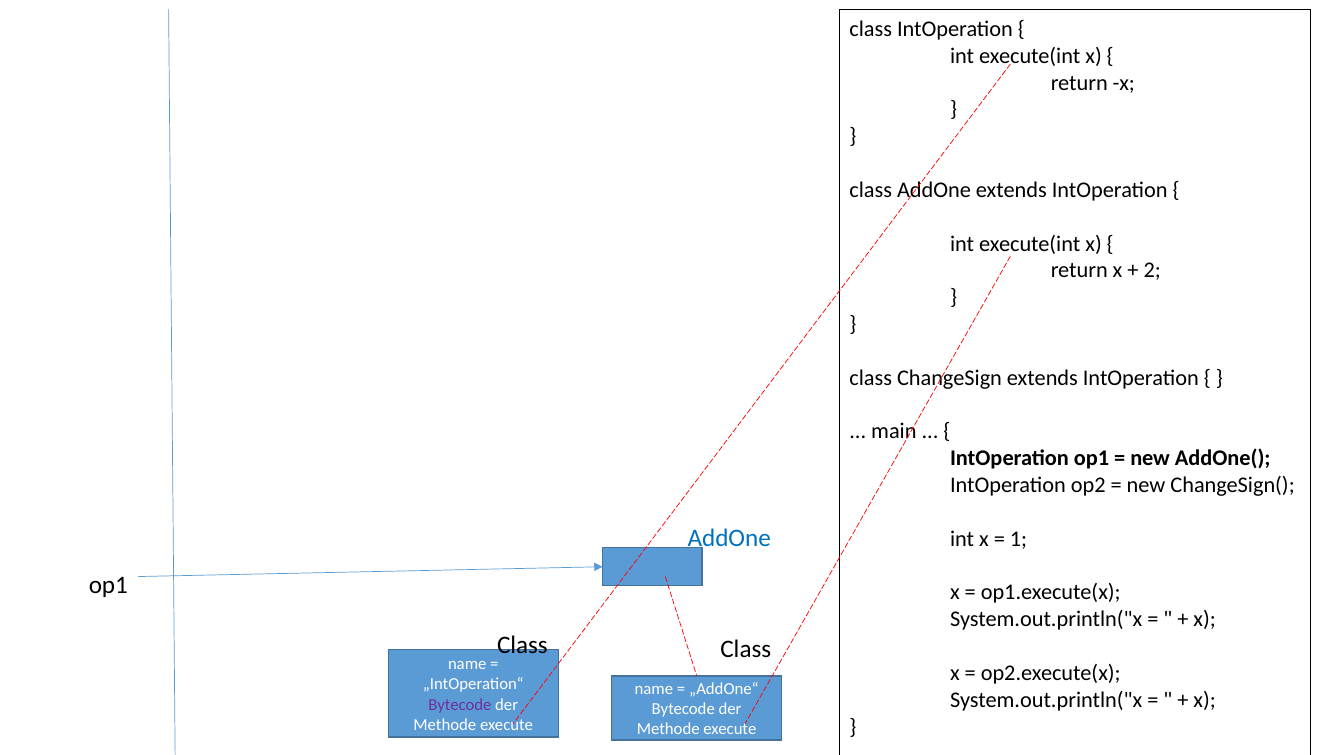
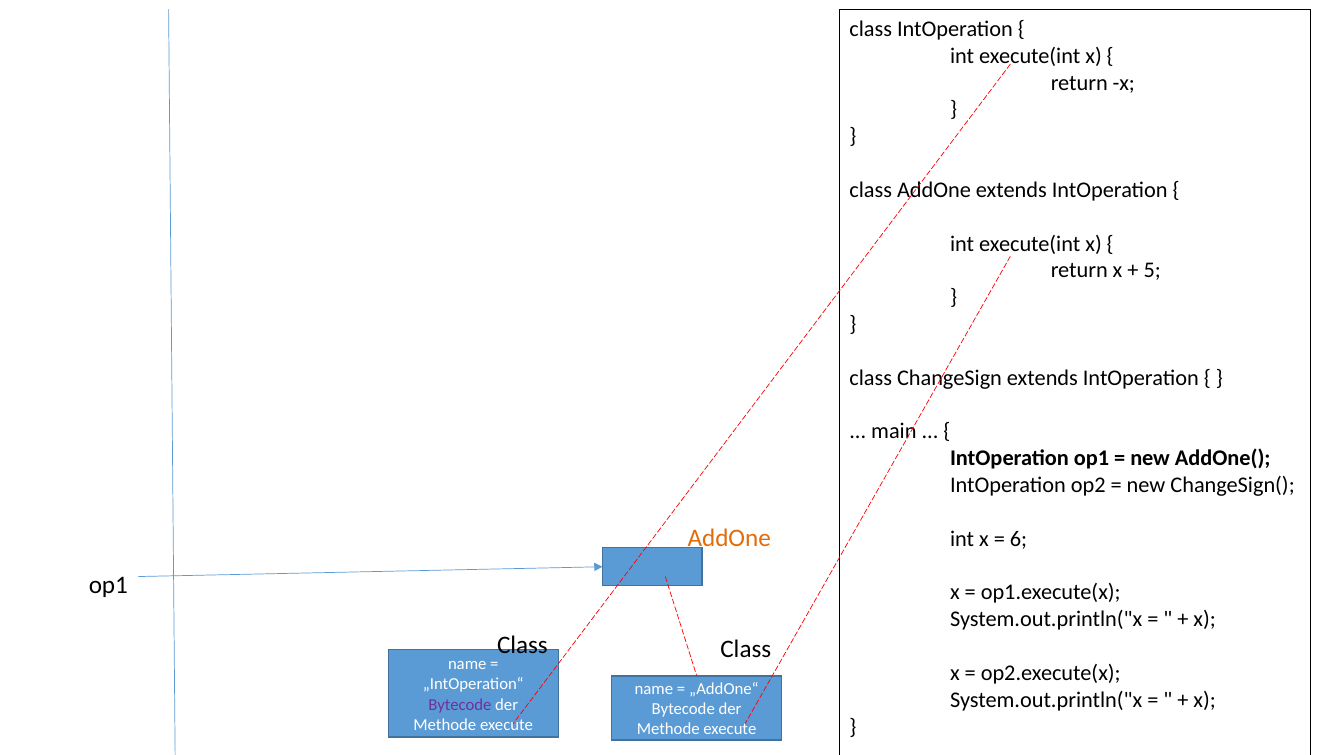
2: 2 -> 5 (1152, 270)
AddOne colour: blue -> orange (729, 538)
1: 1 -> 6 (1019, 539)
